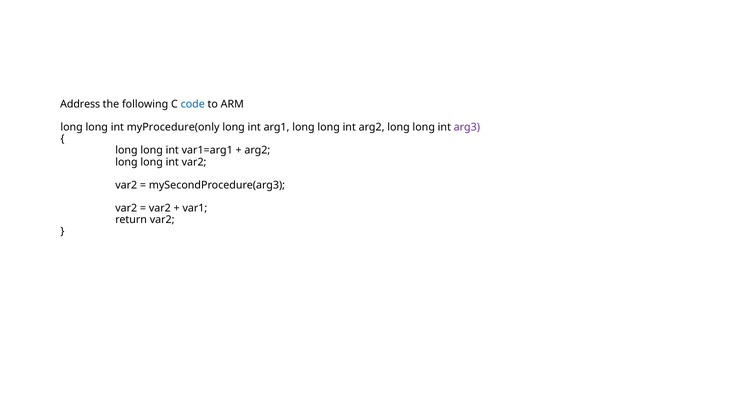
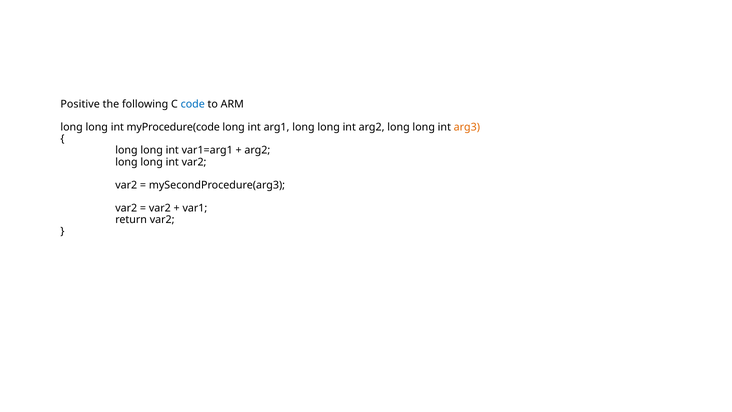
Address: Address -> Positive (80, 104)
myProcedure(only: myProcedure(only -> myProcedure(code (173, 127)
arg3 colour: purple -> orange (467, 127)
